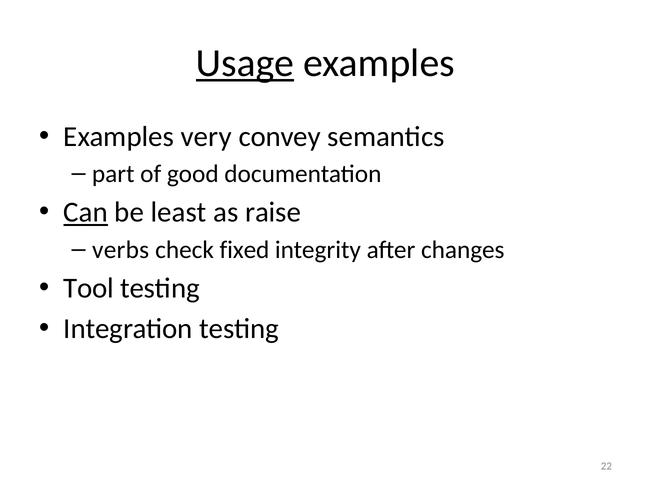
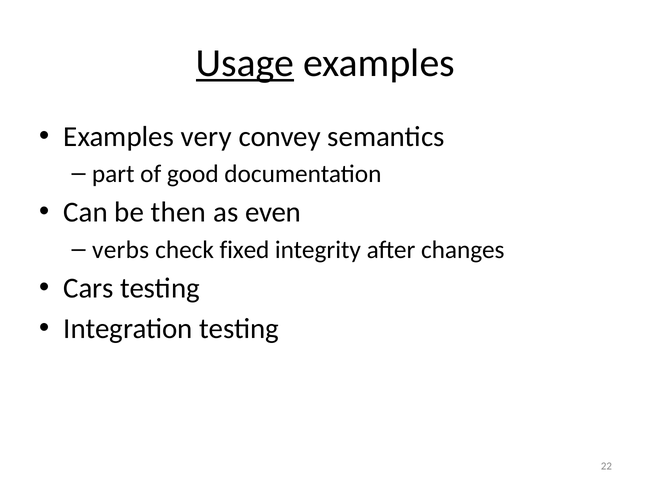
Can underline: present -> none (86, 213)
least: least -> then (179, 213)
raise: raise -> even (273, 213)
Tool: Tool -> Cars (89, 289)
